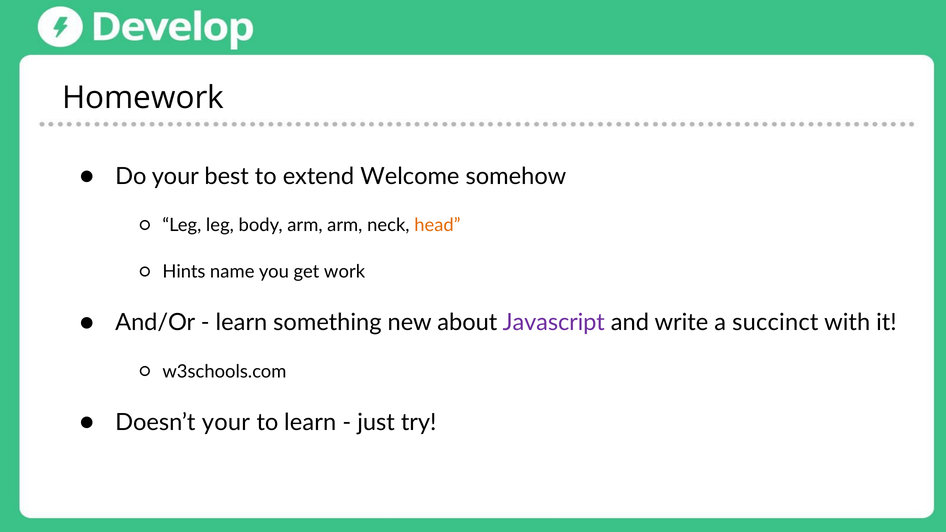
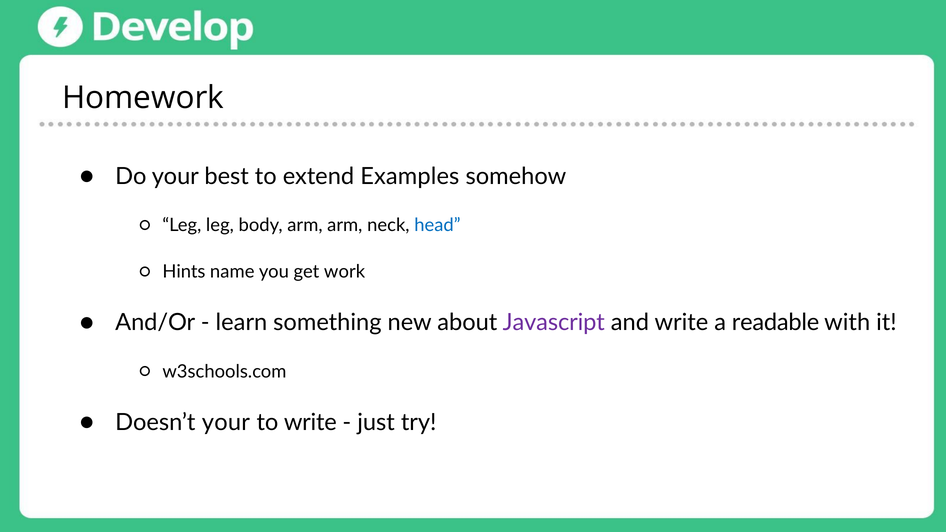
Welcome: Welcome -> Examples (410, 176)
head colour: orange -> blue (437, 225)
succinct: succinct -> readable (776, 323)
to learn: learn -> write (310, 423)
